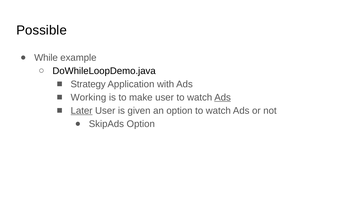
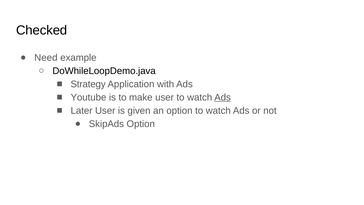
Possible: Possible -> Checked (42, 30)
While: While -> Need (46, 58)
Working: Working -> Youtube (88, 97)
Later underline: present -> none (82, 111)
